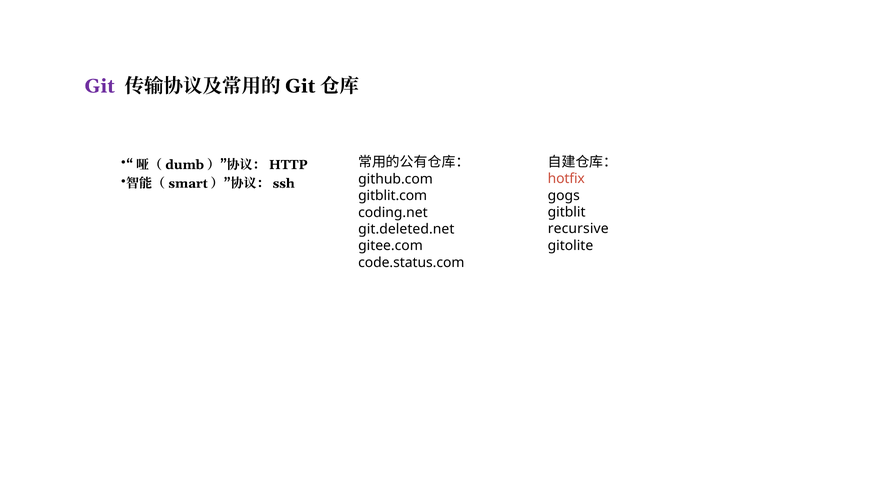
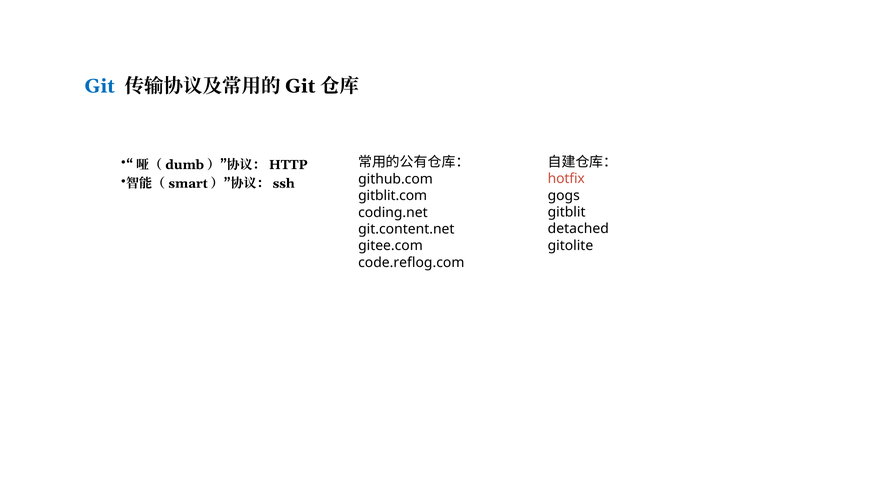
Git colour: purple -> blue (100, 86)
recursive: recursive -> detached (578, 229)
git.deleted.net: git.deleted.net -> git.content.net (406, 229)
code.status.com: code.status.com -> code.reflog.com (411, 263)
